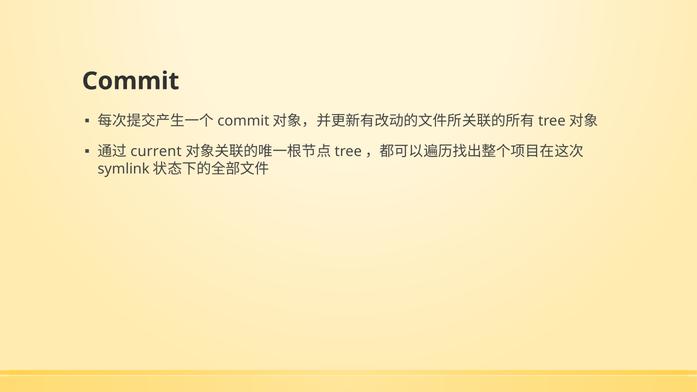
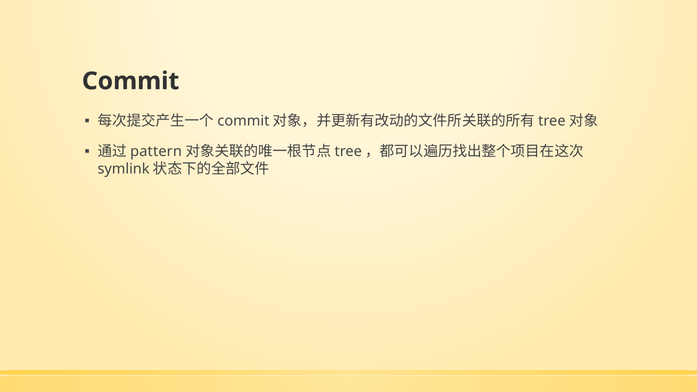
current: current -> pattern (156, 152)
